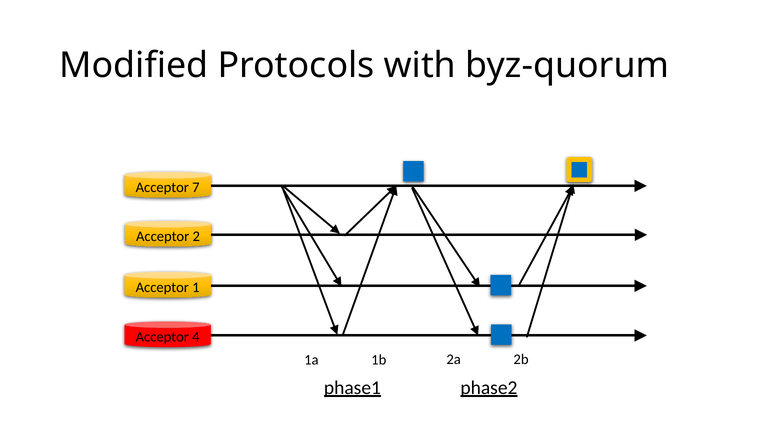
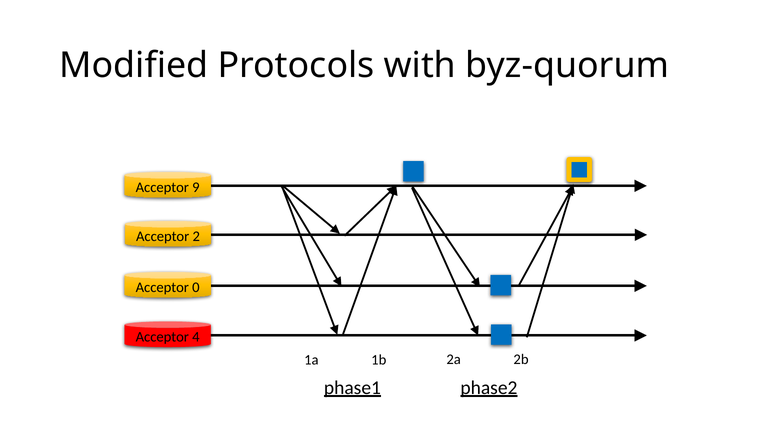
7: 7 -> 9 (196, 187)
1: 1 -> 0 (196, 287)
